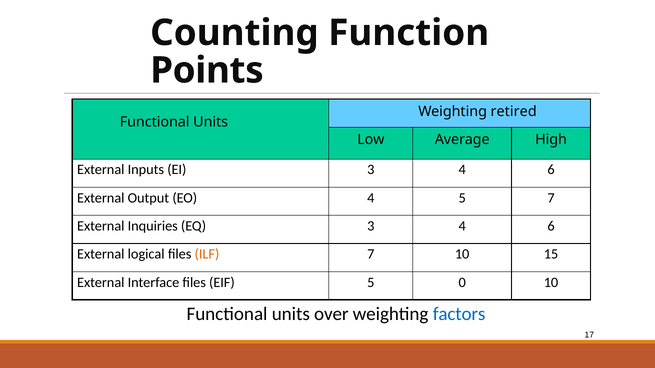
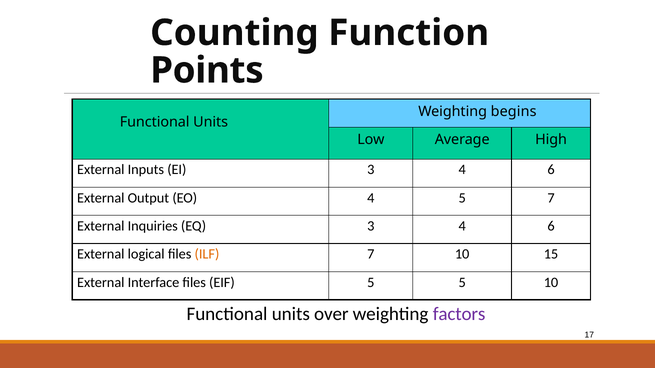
retired: retired -> begins (514, 111)
5 0: 0 -> 5 (462, 283)
factors colour: blue -> purple (459, 314)
